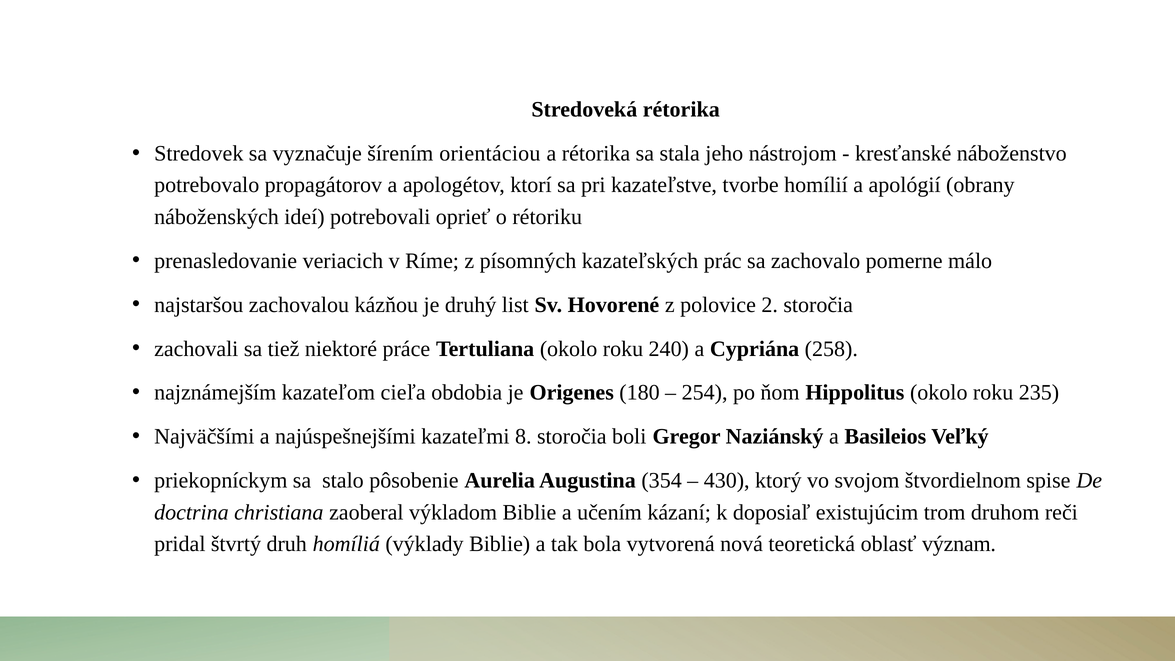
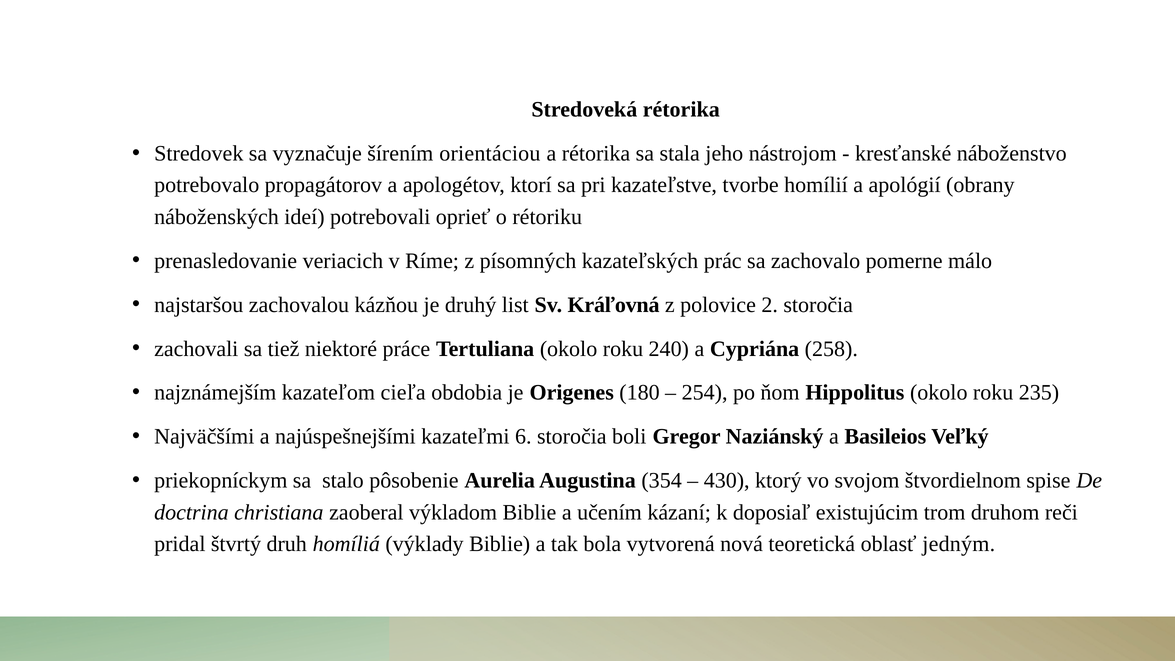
Hovorené: Hovorené -> Kráľovná (614, 305)
8: 8 -> 6 (523, 437)
význam: význam -> jedným (959, 544)
